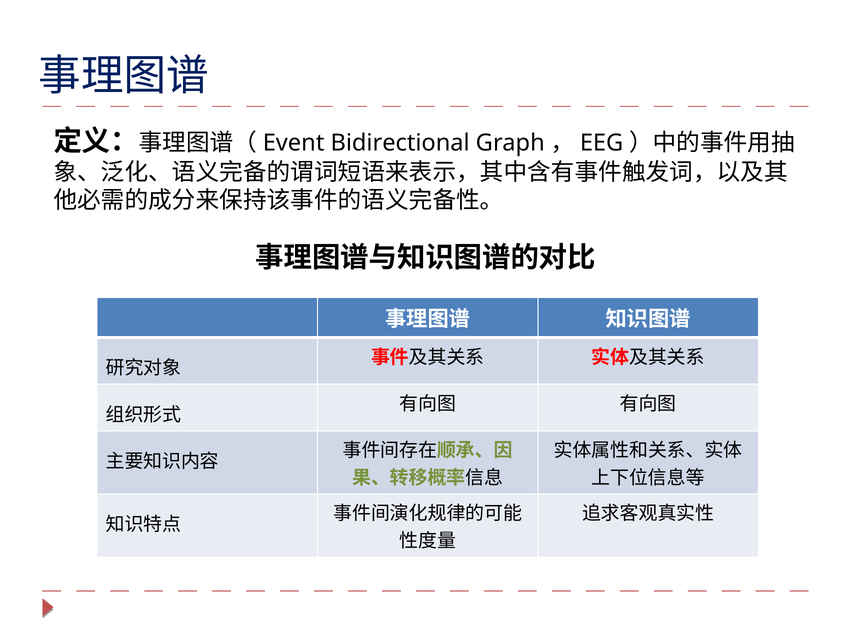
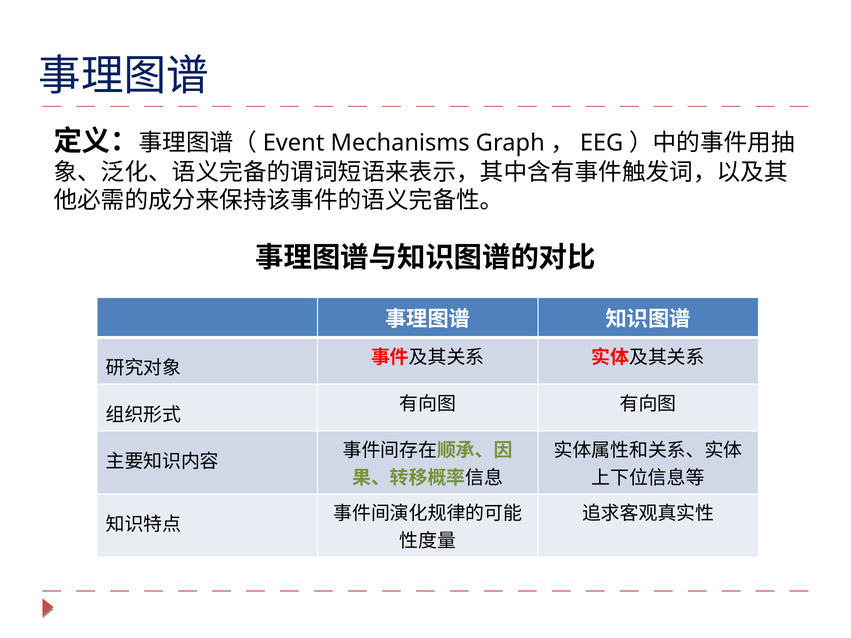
Bidirectional: Bidirectional -> Mechanisms (400, 143)
